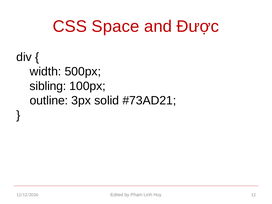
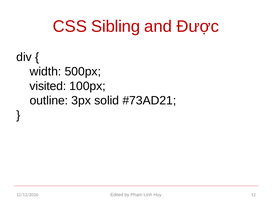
Space: Space -> Sibling (116, 26)
sibling: sibling -> visited (48, 86)
